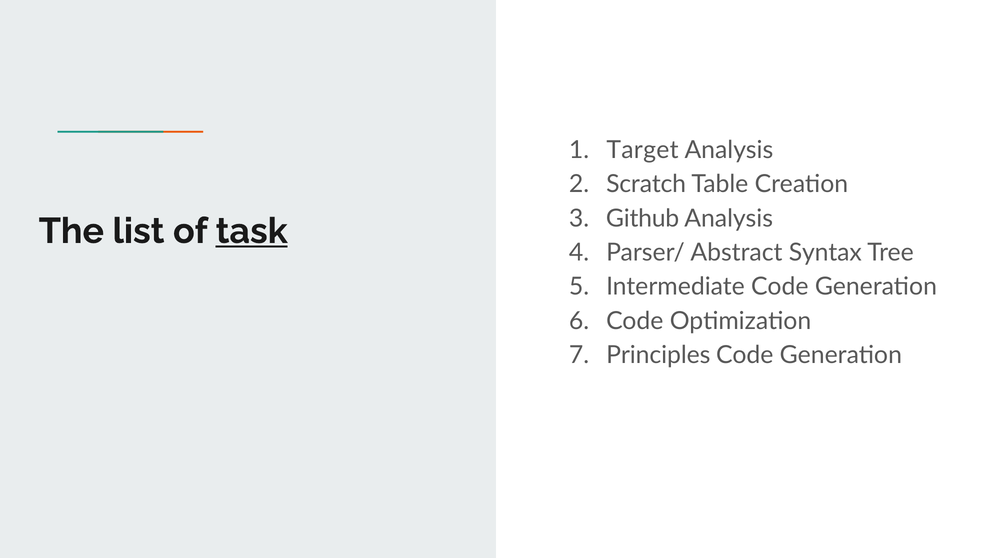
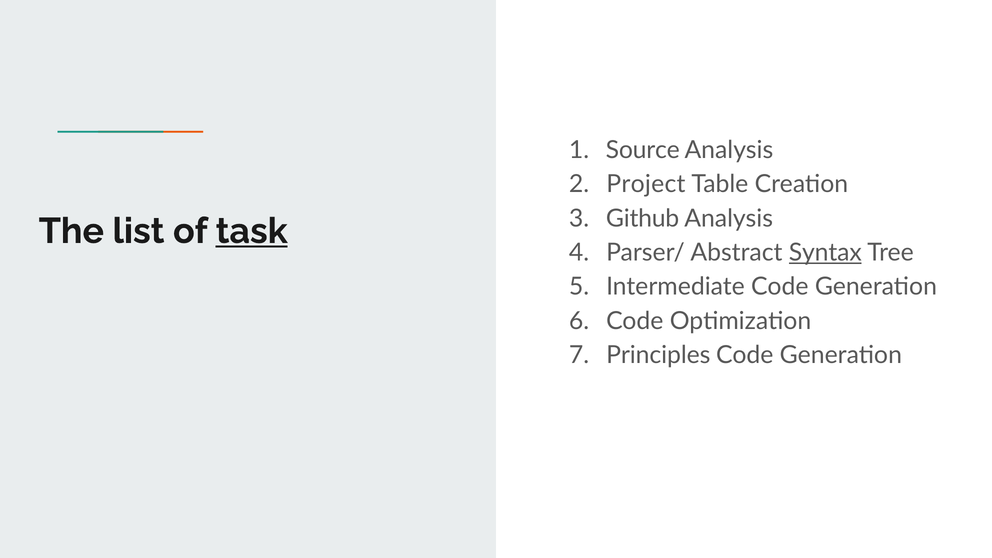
Target: Target -> Source (643, 150)
Scratch: Scratch -> Project (646, 184)
Syntax underline: none -> present (825, 253)
